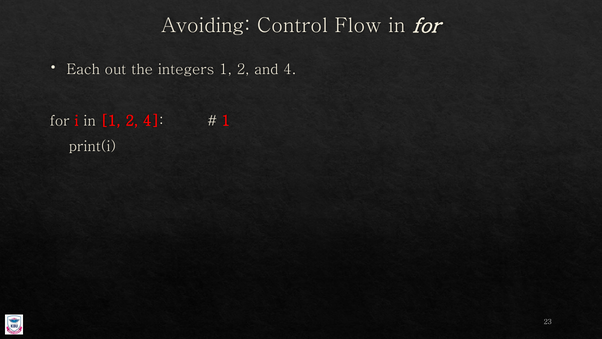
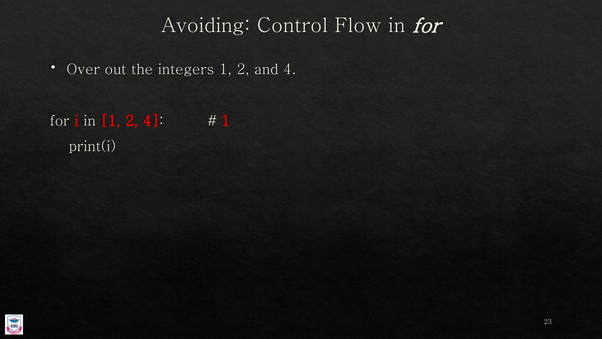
Each: Each -> Over (83, 69)
